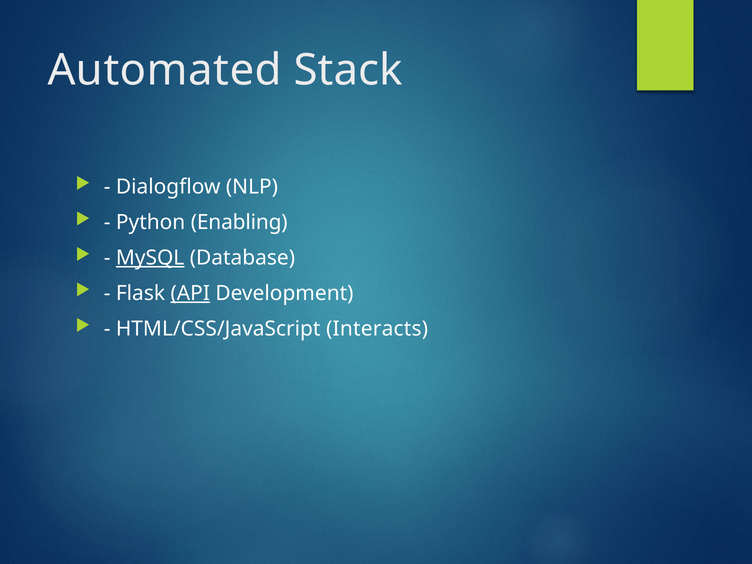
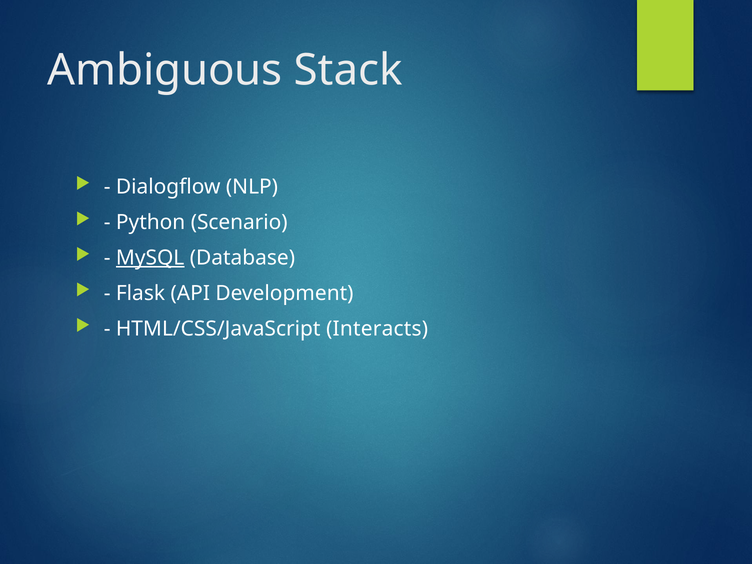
Automated: Automated -> Ambiguous (165, 70)
Enabling: Enabling -> Scenario (239, 222)
API underline: present -> none (190, 293)
